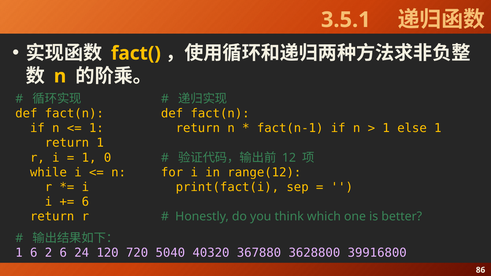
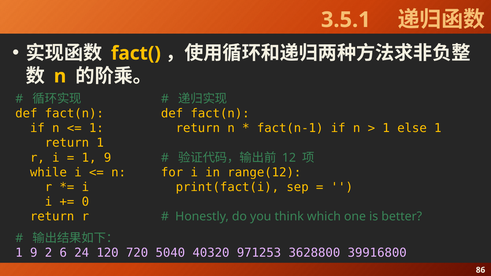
0: 0 -> 9 (108, 158)
6: 6 -> 0 (85, 202)
6: 6 -> 9 (34, 253)
367880: 367880 -> 971253 (259, 253)
